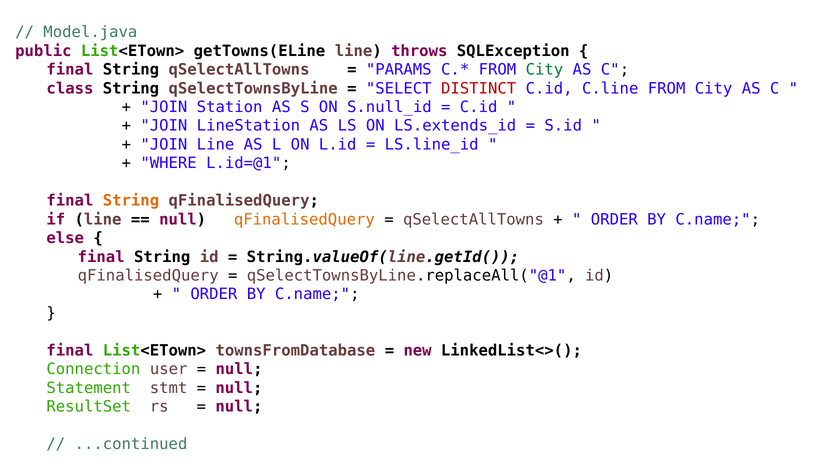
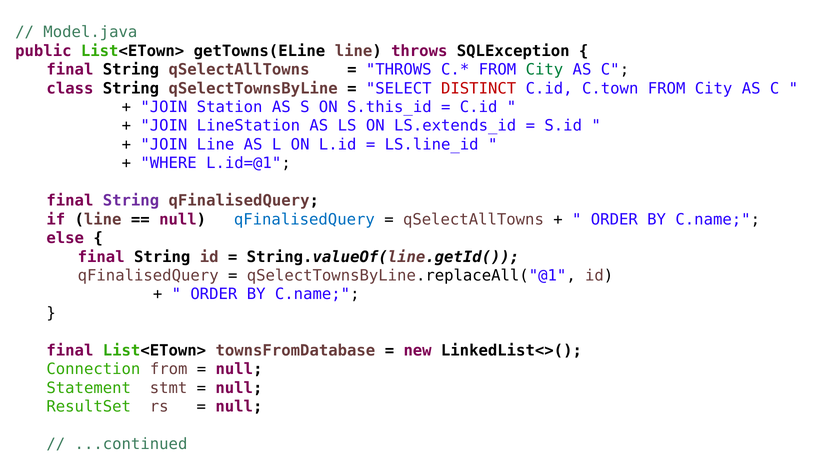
PARAMS: PARAMS -> THROWS (399, 70)
C.line: C.line -> C.town (610, 88)
S.null_id: S.null_id -> S.this_id (389, 107)
String colour: orange -> purple (131, 201)
qFinalisedQuery colour: orange -> blue (304, 220)
Connection user: user -> from (169, 370)
